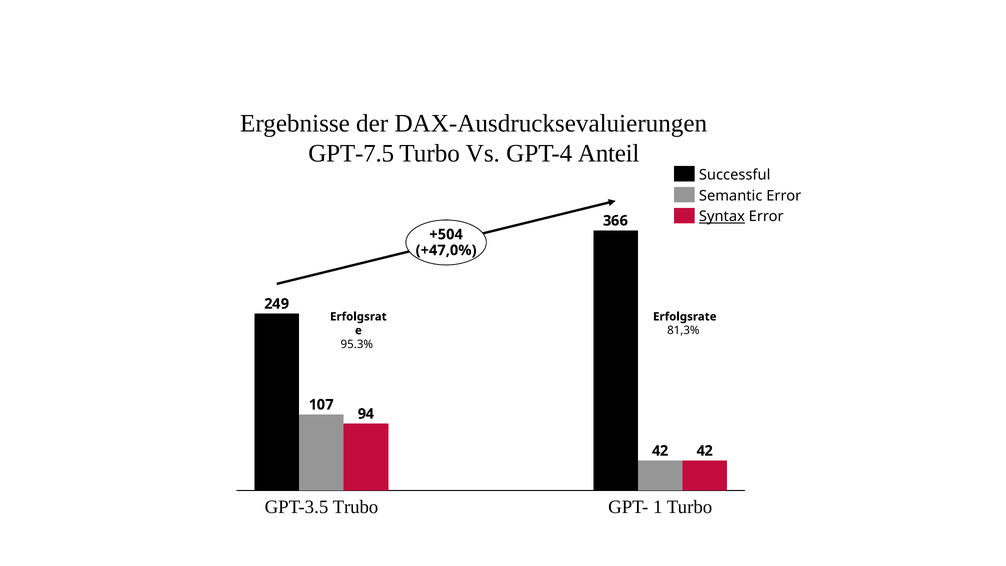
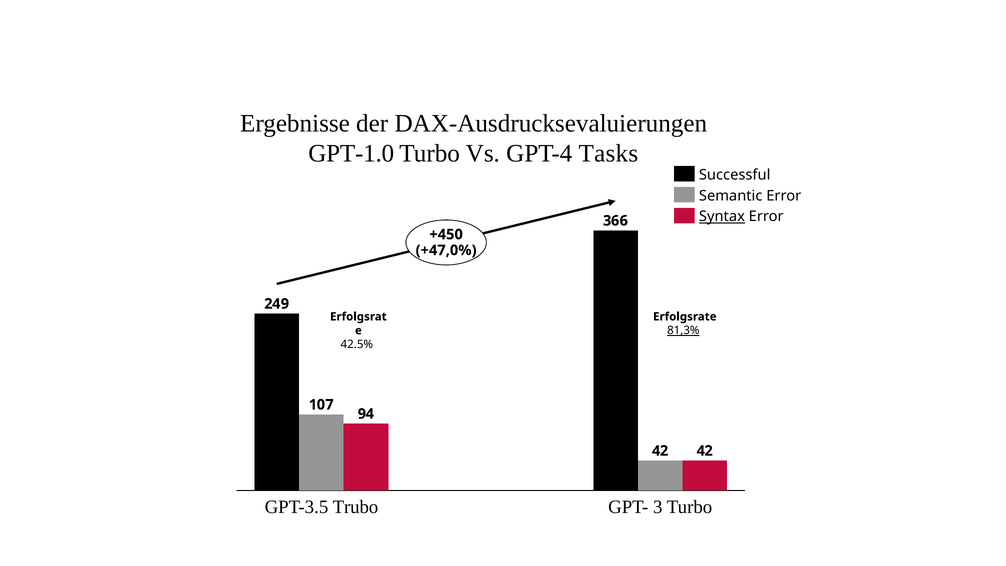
GPT-7.5: GPT-7.5 -> GPT-1.0 (351, 153)
Anteil: Anteil -> Tasks (608, 153)
+504: +504 -> +450 (446, 234)
81,3% underline: none -> present (683, 330)
95.3%: 95.3% -> 42.5% (357, 344)
1: 1 -> 3 (658, 507)
